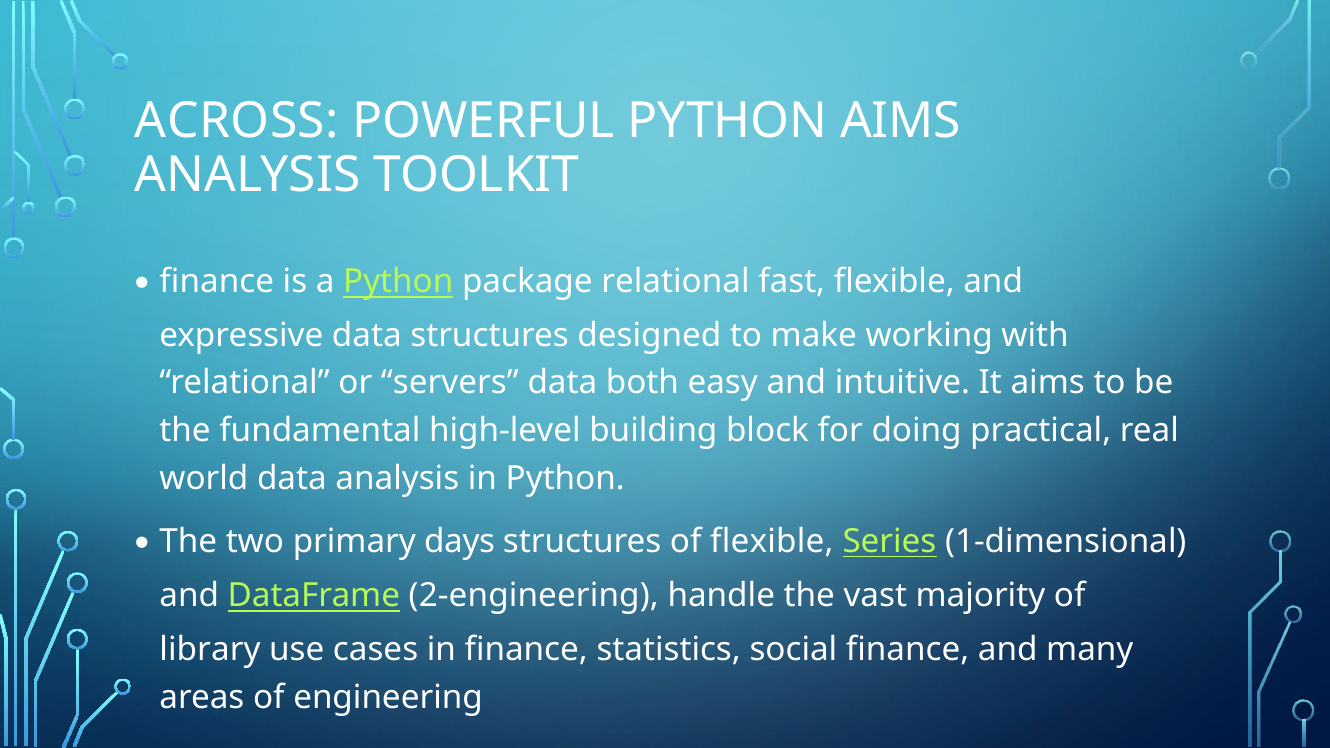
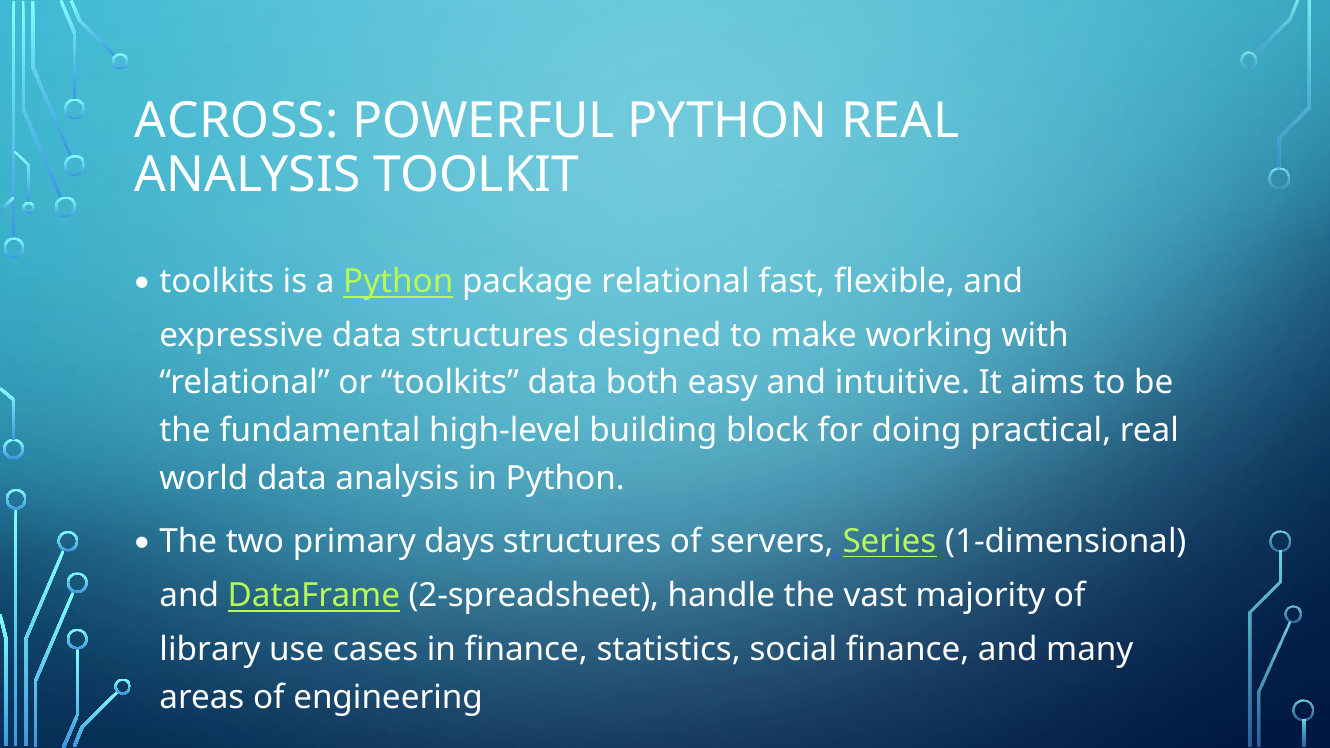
PYTHON AIMS: AIMS -> REAL (900, 121)
finance: finance -> toolkits (217, 282)
or servers: servers -> toolkits (450, 383)
of flexible: flexible -> servers (772, 542)
2-engineering: 2-engineering -> 2-spreadsheet (534, 596)
